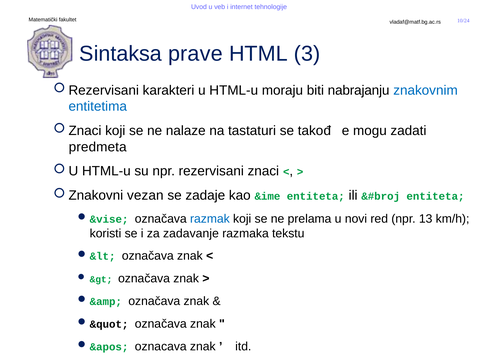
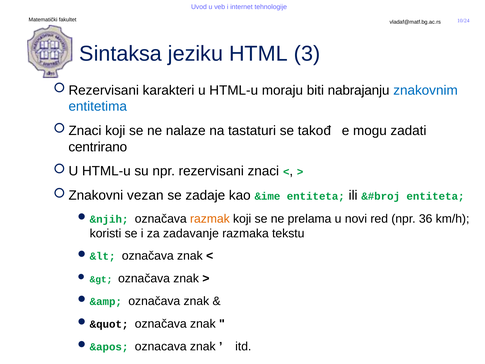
prave: prave -> jeziku (196, 54)
predmeta: predmeta -> centrirano (98, 147)
&vise: &vise -> &njih (109, 219)
razmak colour: blue -> orange (210, 219)
13: 13 -> 36 (426, 219)
